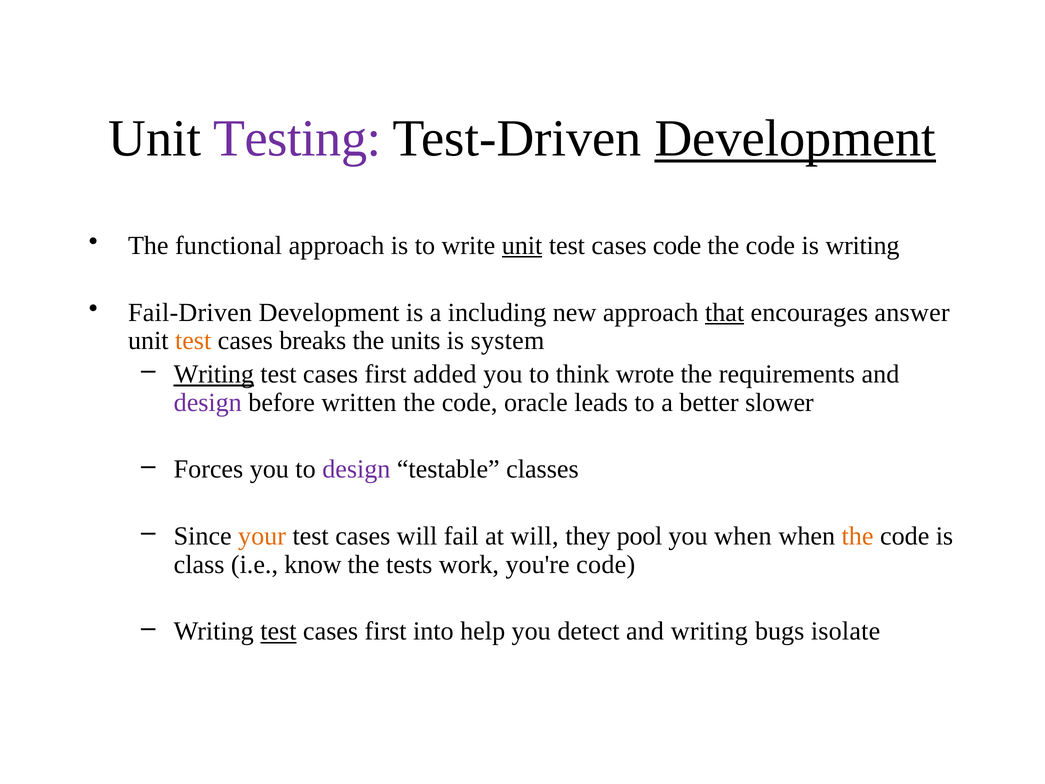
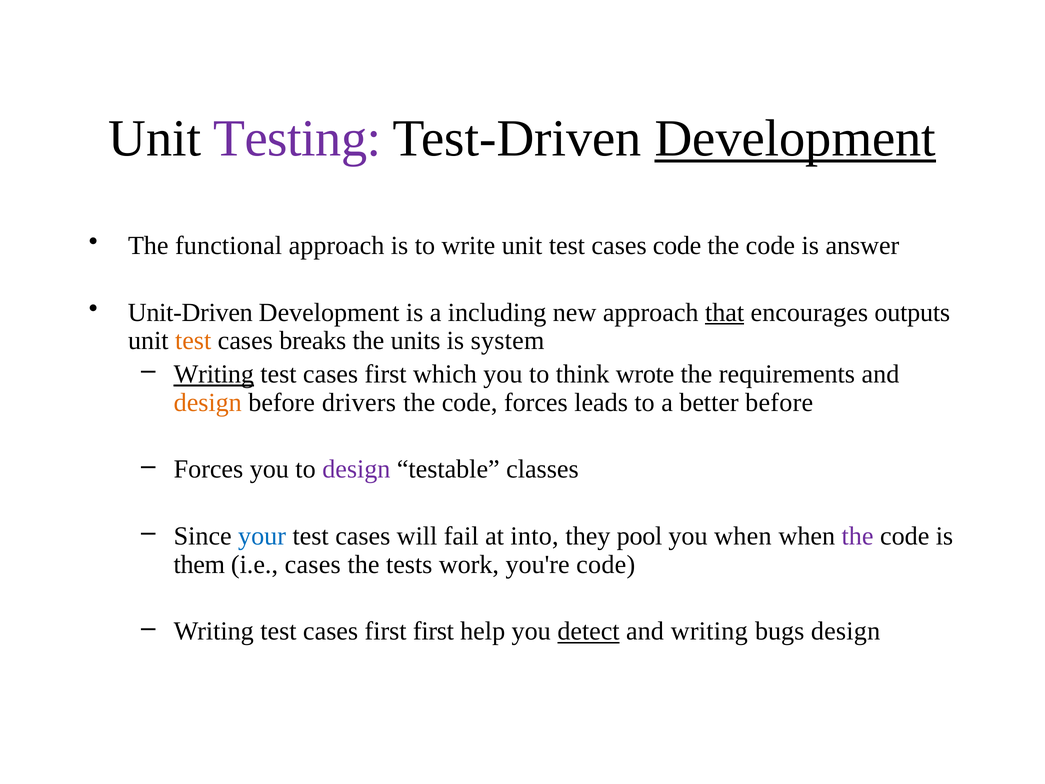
unit underline: present -> none (522, 246)
is writing: writing -> answer (862, 246)
Fail-Driven: Fail-Driven -> Unit-Driven (190, 312)
answer: answer -> outputs (912, 312)
added: added -> which (445, 374)
design colour: purple -> orange (208, 402)
written: written -> drivers (359, 402)
code oracle: oracle -> forces (536, 402)
better slower: slower -> before (779, 402)
your colour: orange -> blue (262, 536)
at will: will -> into (535, 536)
the colour: orange -> purple (858, 536)
class: class -> them (199, 564)
i.e know: know -> cases (313, 564)
test underline: present -> none (278, 631)
first into: into -> first (433, 631)
detect underline: none -> present (588, 631)
bugs isolate: isolate -> design (846, 631)
